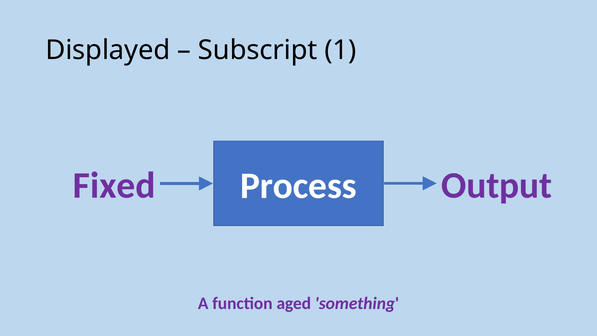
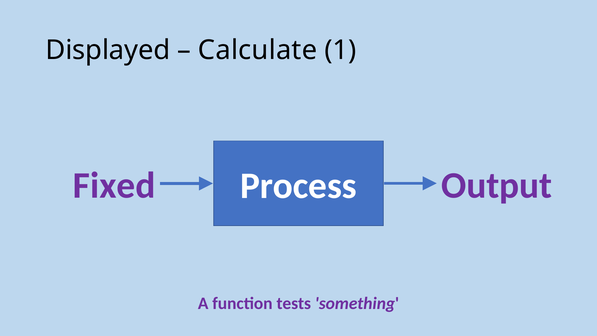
Subscript: Subscript -> Calculate (258, 50)
aged: aged -> tests (294, 303)
